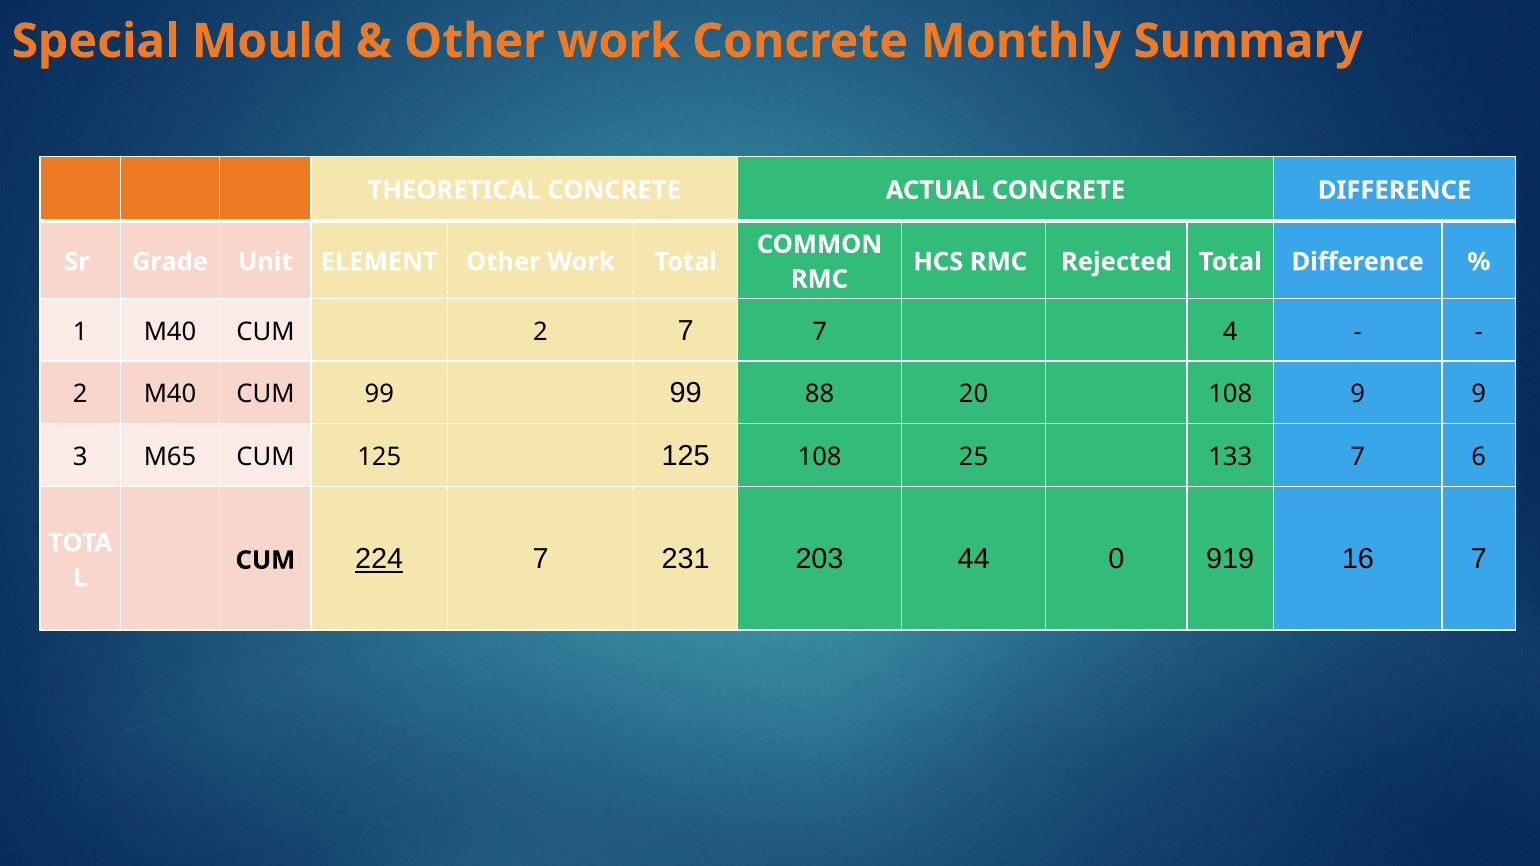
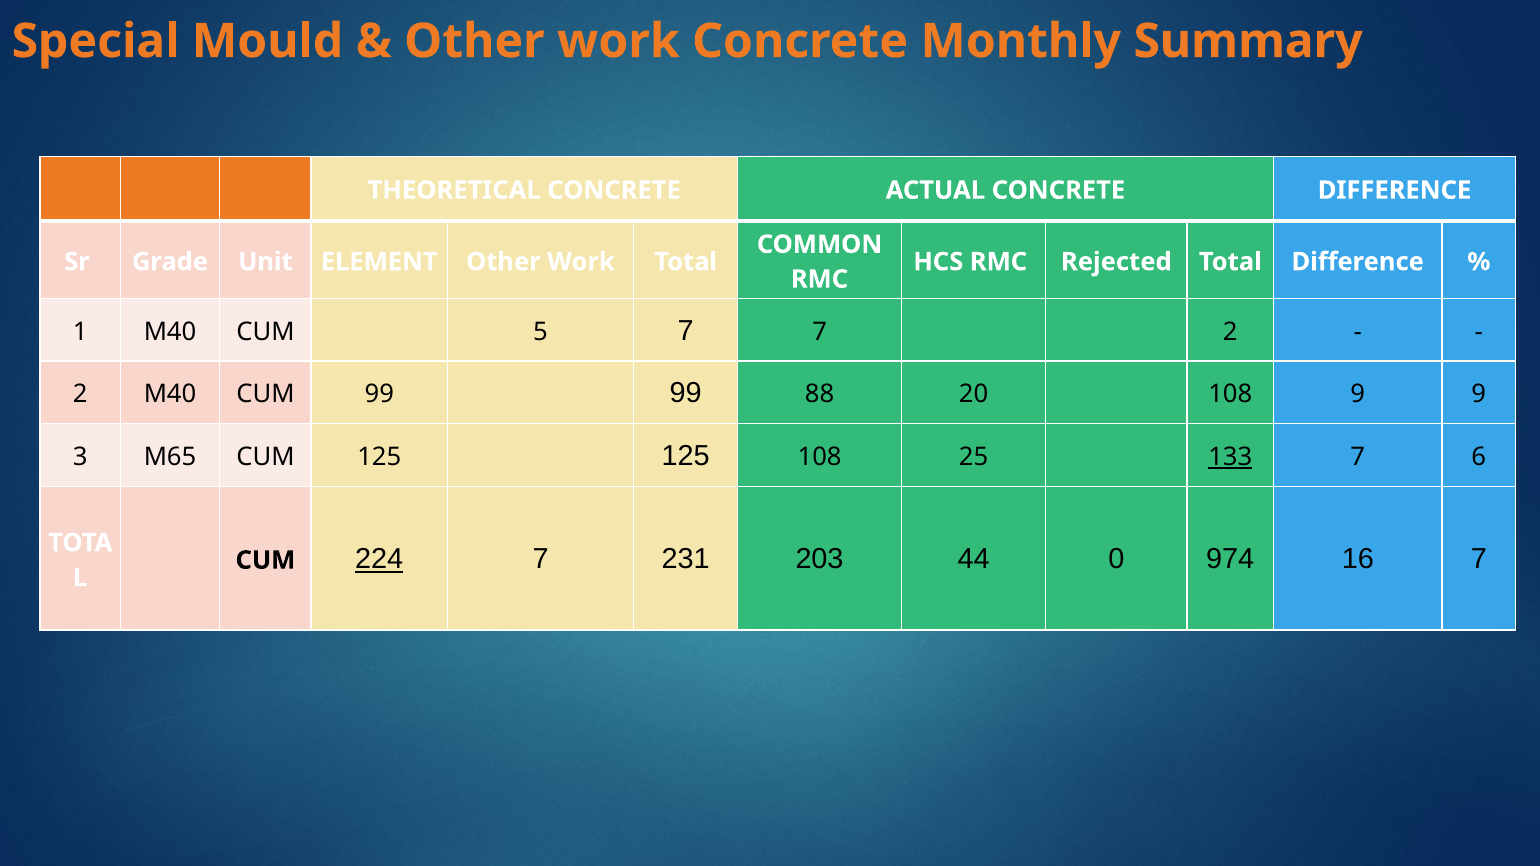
CUM 2: 2 -> 5 (540, 332)
7 4: 4 -> 2 (1230, 332)
133 underline: none -> present (1230, 457)
919: 919 -> 974 (1230, 559)
